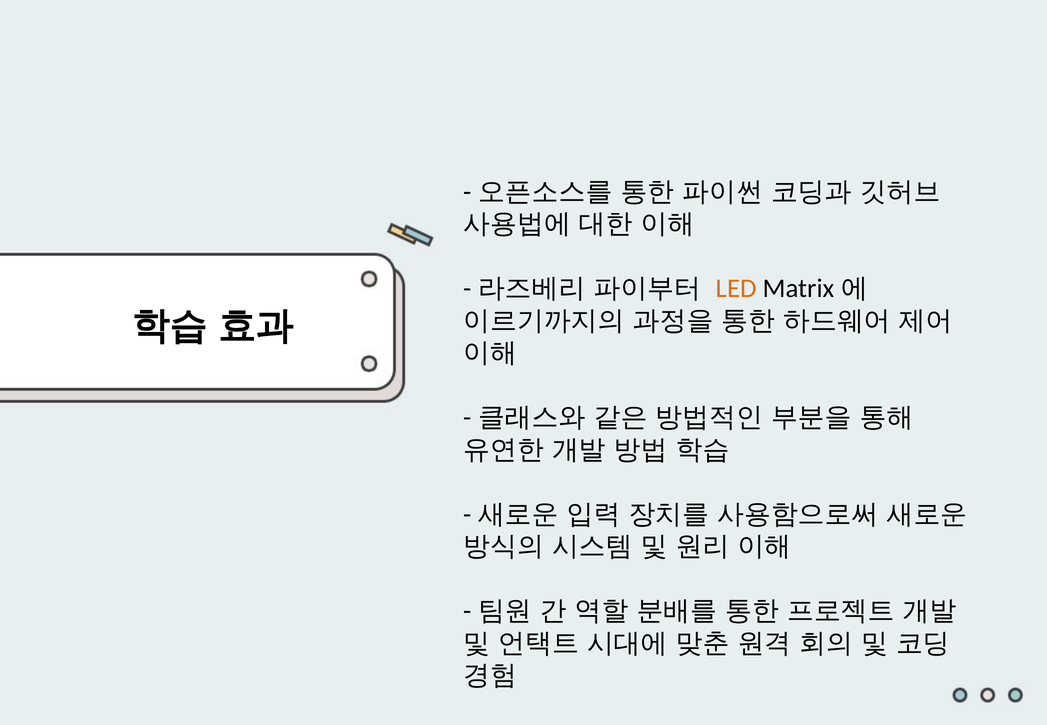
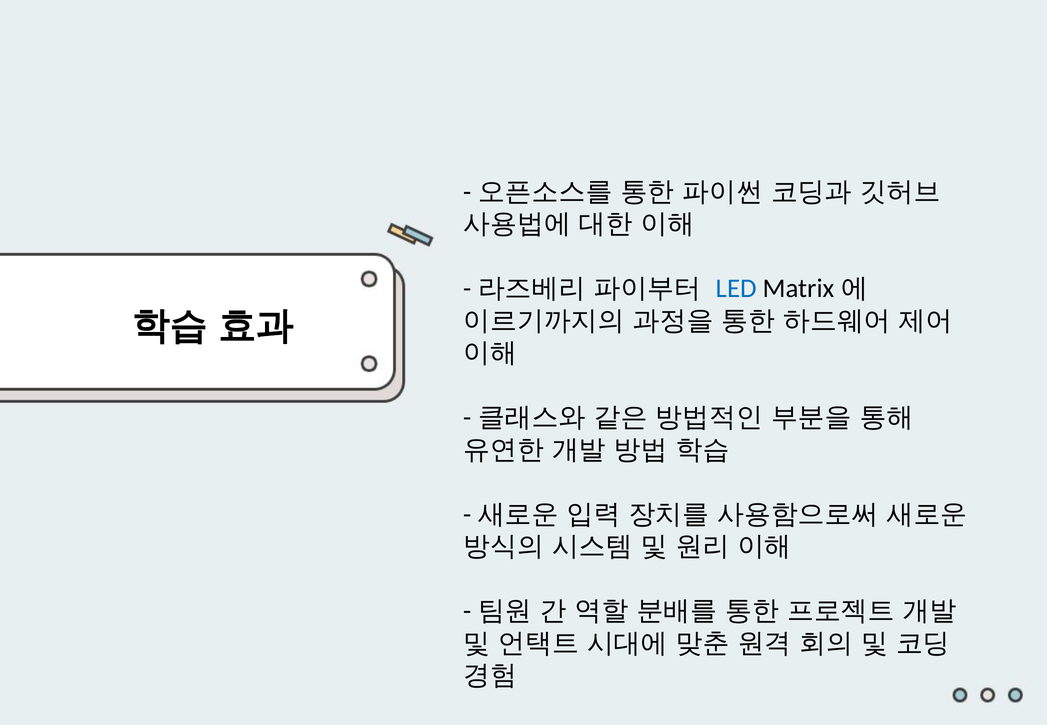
LED colour: orange -> blue (736, 288)
